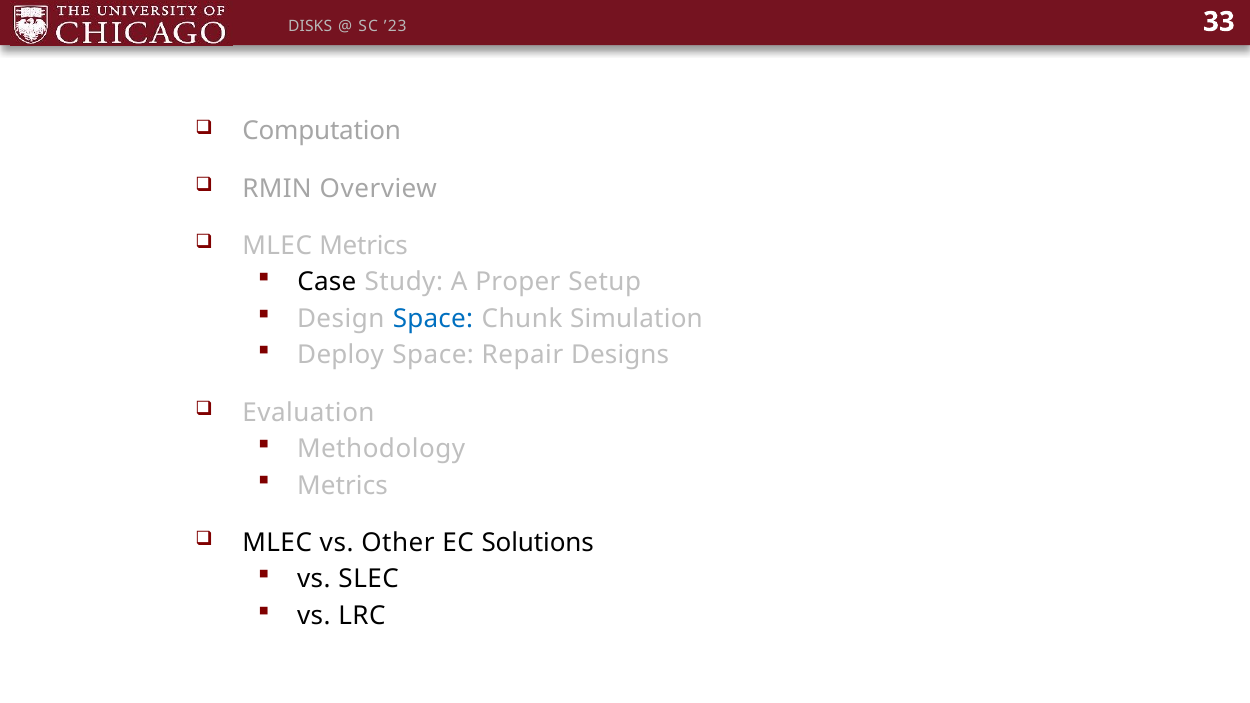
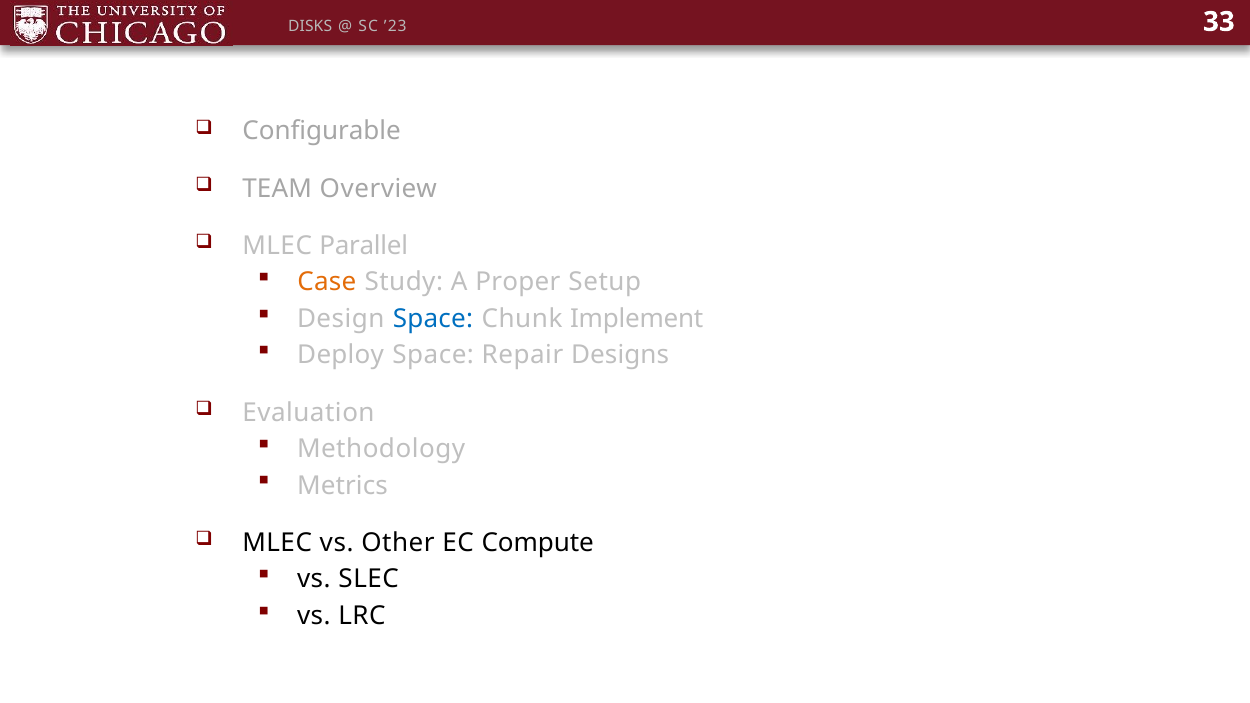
Computation: Computation -> Configurable (322, 131)
RMIN: RMIN -> TEAM (277, 189)
MLEC Metrics: Metrics -> Parallel (364, 246)
Case colour: black -> orange (327, 282)
Simulation: Simulation -> Implement (637, 319)
Solutions: Solutions -> Compute (538, 543)
